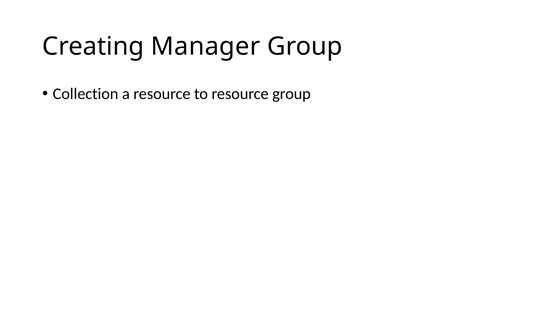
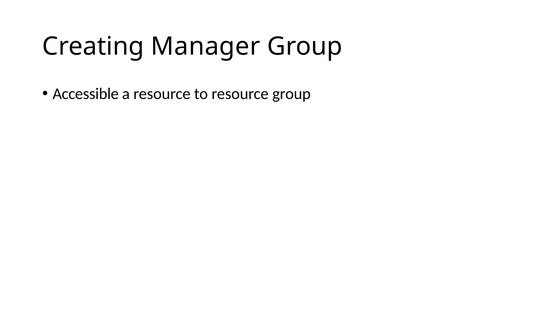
Collection: Collection -> Accessible (86, 94)
